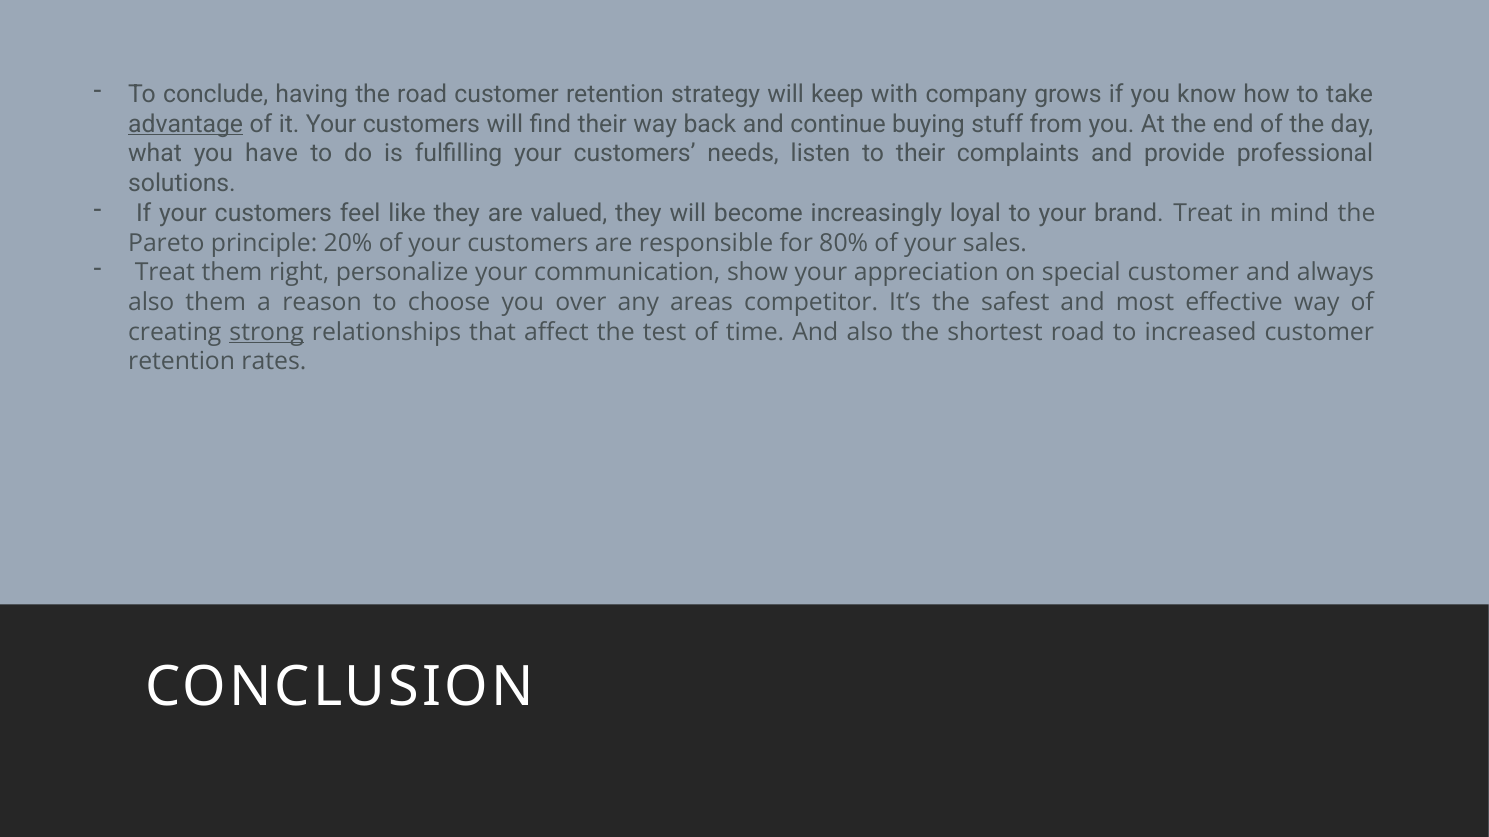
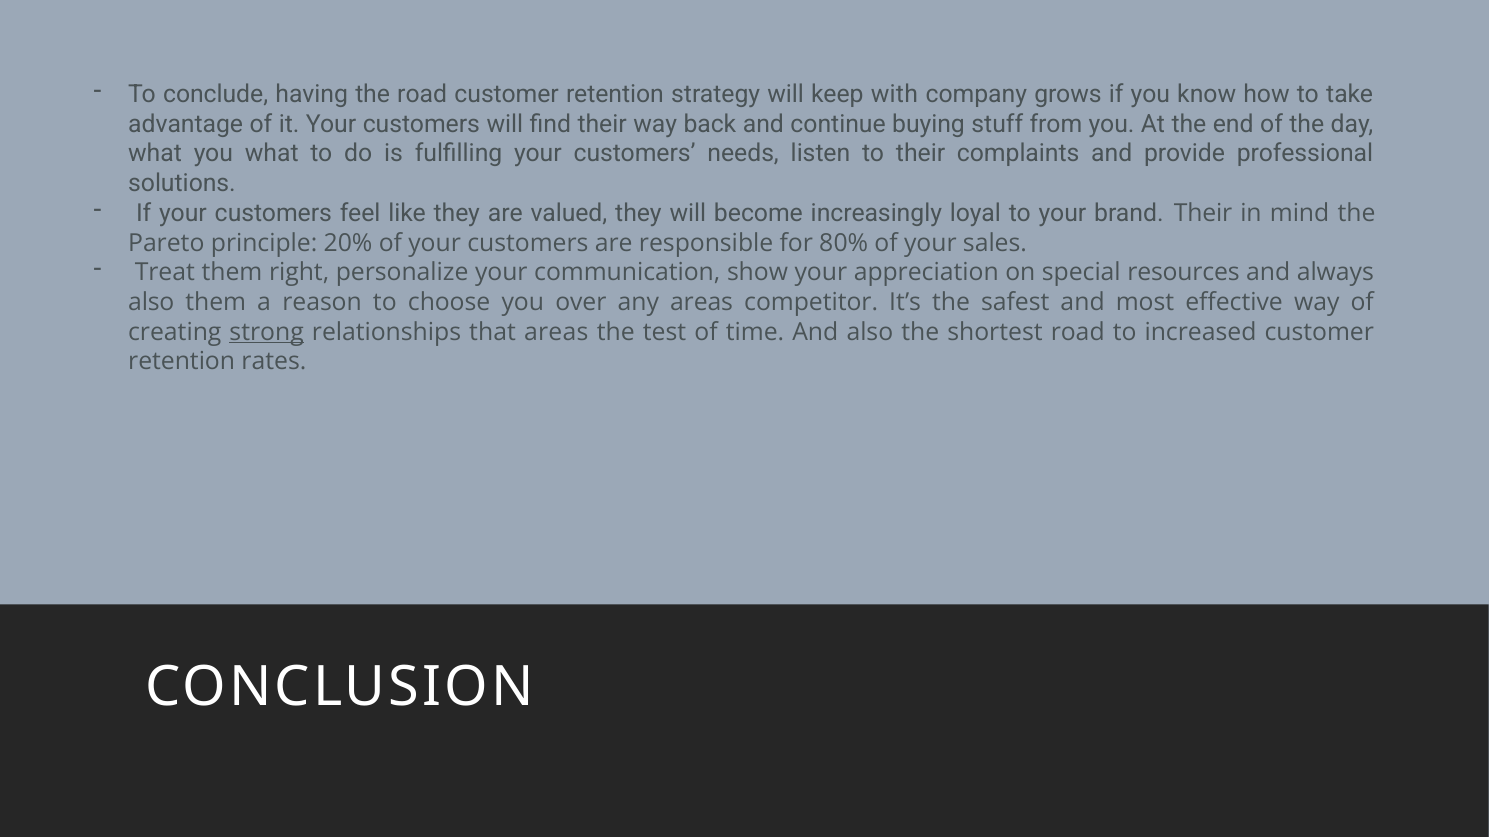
advantage underline: present -> none (186, 124)
you have: have -> what (272, 154)
brand Treat: Treat -> Their (1203, 213)
special customer: customer -> resources (1184, 273)
that affect: affect -> areas (556, 332)
